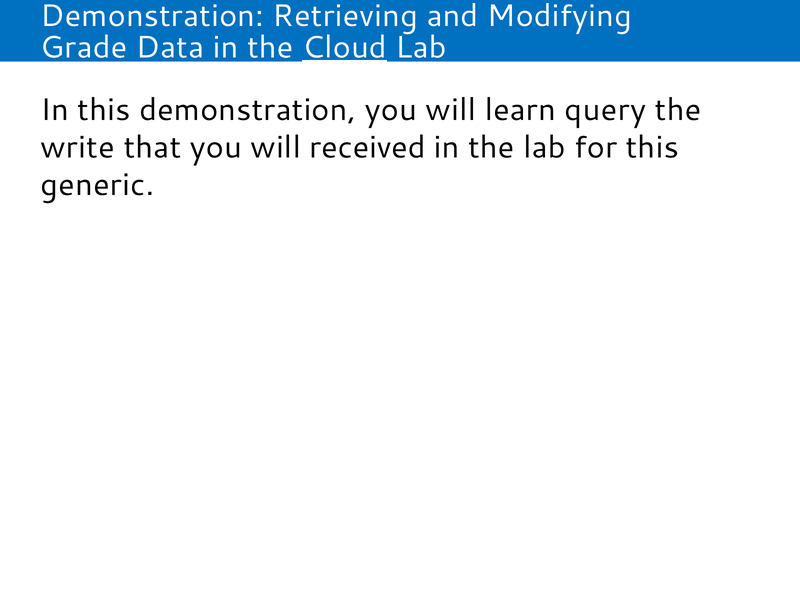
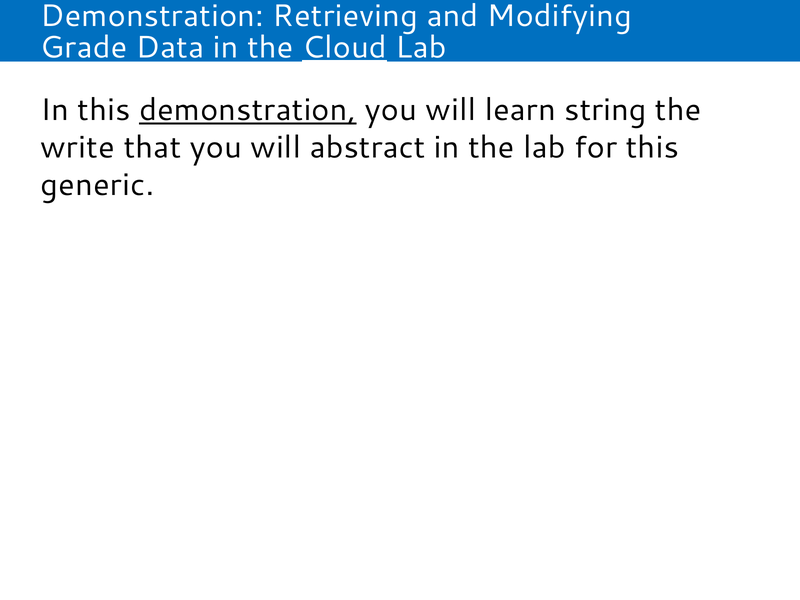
demonstration underline: none -> present (248, 110)
query: query -> string (606, 110)
received: received -> abstract (368, 148)
